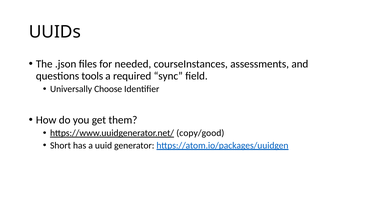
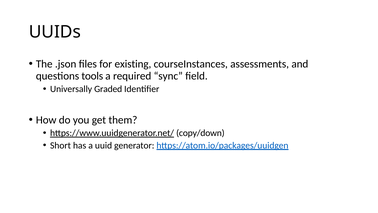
needed: needed -> existing (133, 64)
Choose: Choose -> Graded (108, 89)
copy/good: copy/good -> copy/down (200, 133)
